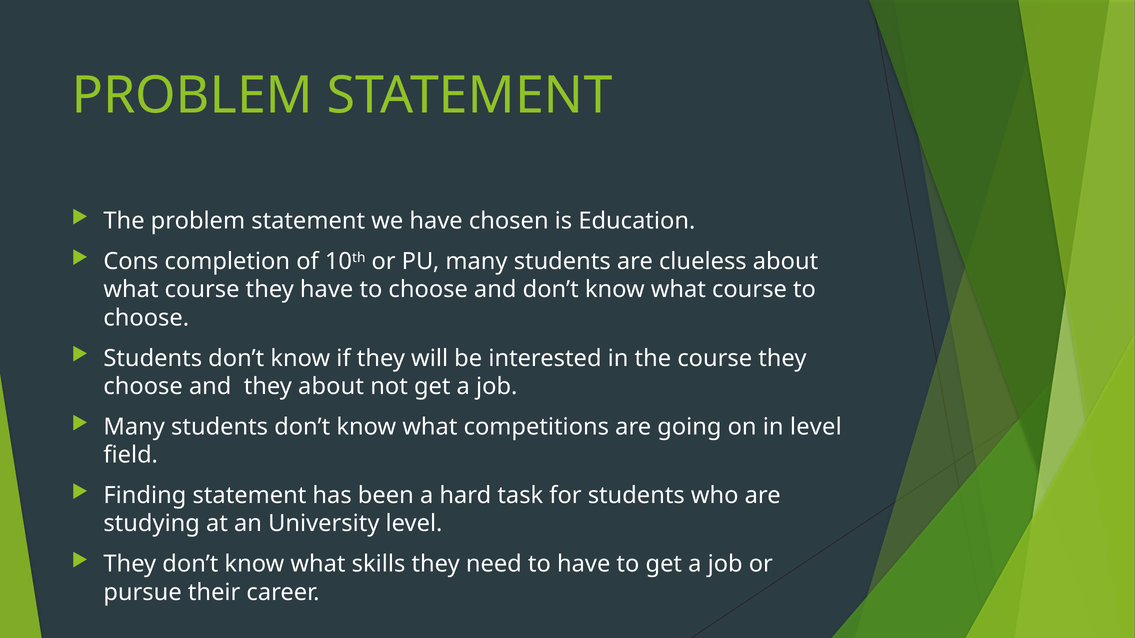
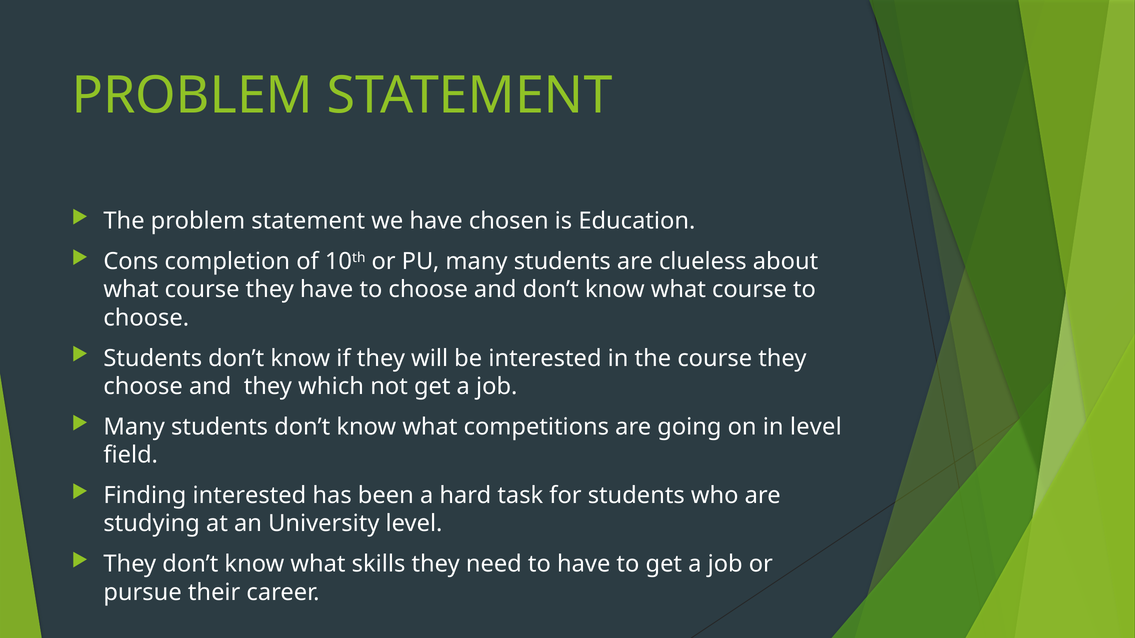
they about: about -> which (331, 387)
Finding statement: statement -> interested (249, 496)
